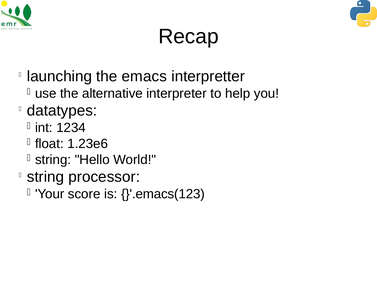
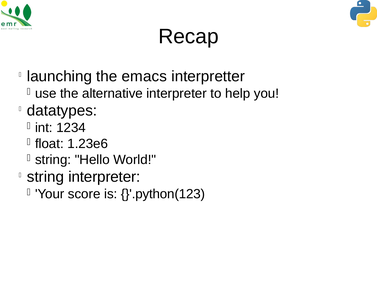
string processor: processor -> interpreter (104, 177)
}'.emacs(123: }'.emacs(123 -> }'.python(123 (163, 194)
